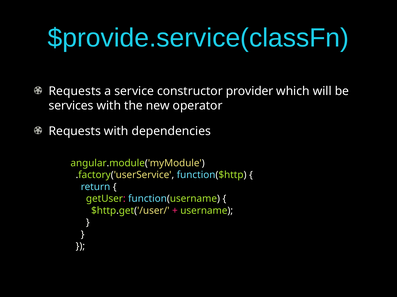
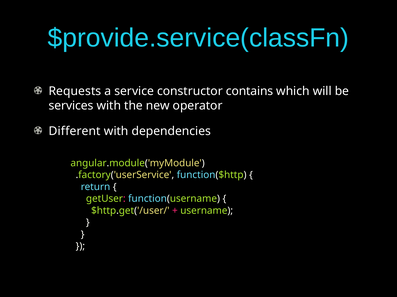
provider: provider -> contains (250, 91)
Requests: Requests -> Different (75, 131)
